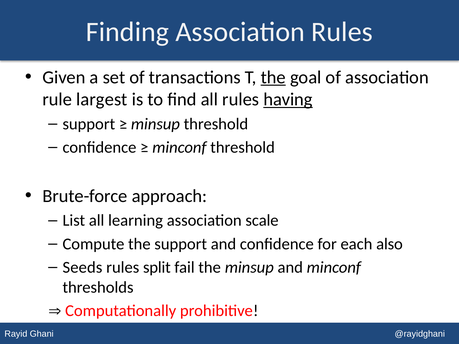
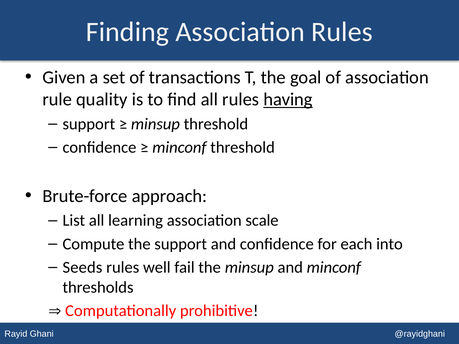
the underline: present -> none (273, 77)
largest: largest -> quality (102, 100)
also: also -> into (389, 244)
split: split -> well (157, 268)
